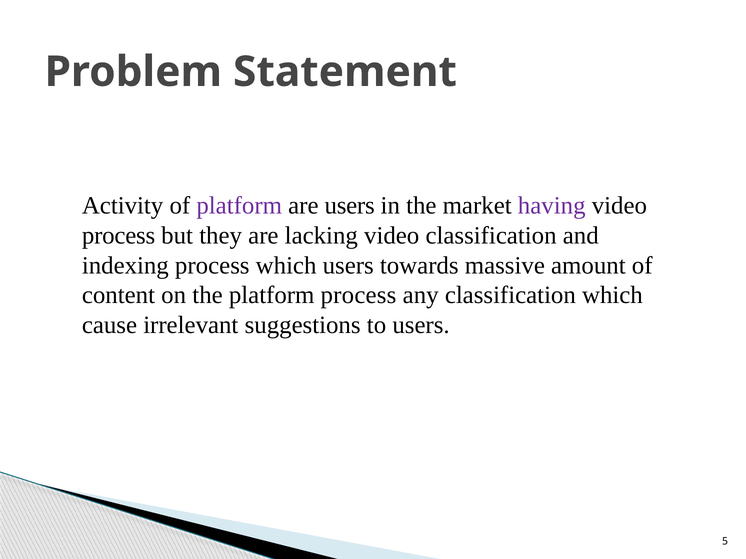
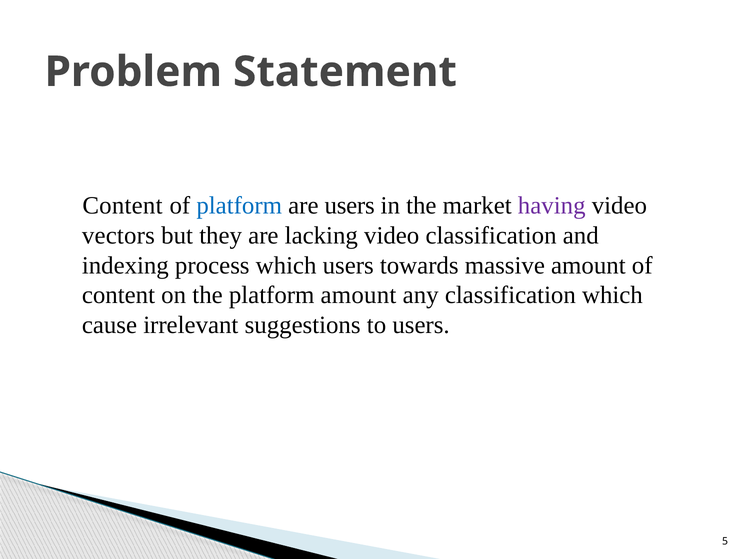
Activity: Activity -> Content (122, 206)
platform colour: purple -> blue (239, 206)
process: process -> vectors (118, 236)
platform process: process -> amount (358, 295)
